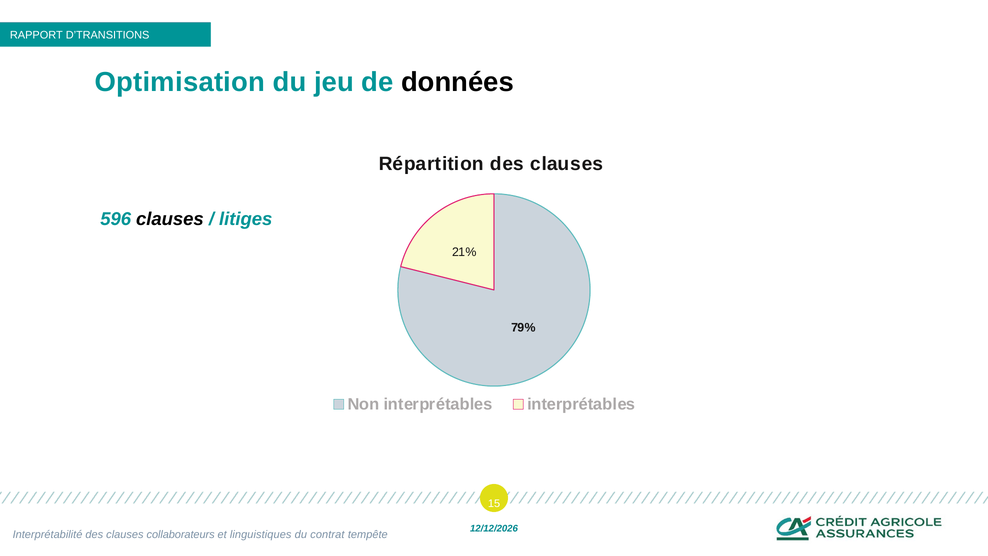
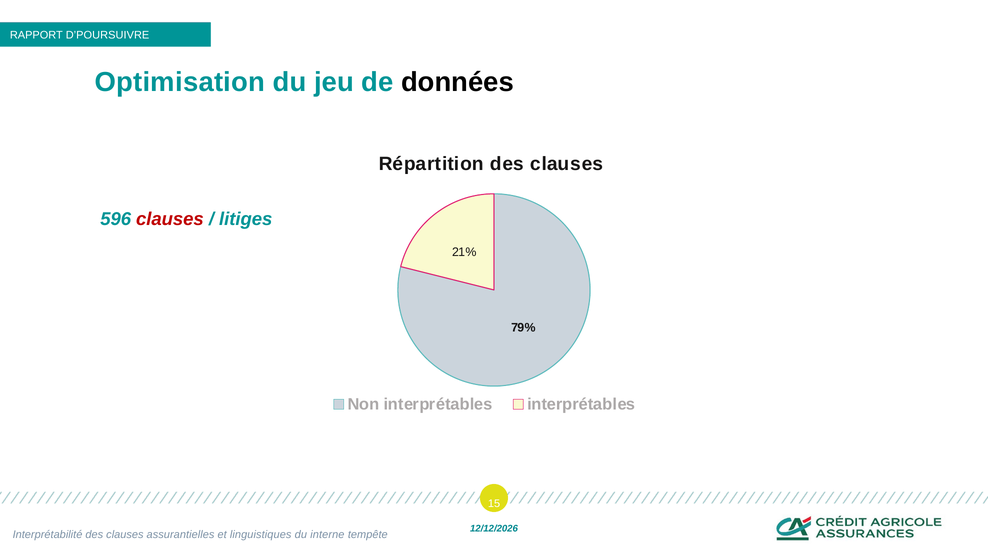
D’TRANSITIONS: D’TRANSITIONS -> D’POURSUIVRE (108, 35)
clauses colour: black -> red (170, 219)
collaborateurs: collaborateurs -> assurantielles (181, 534)
contrat: contrat -> interne (327, 534)
